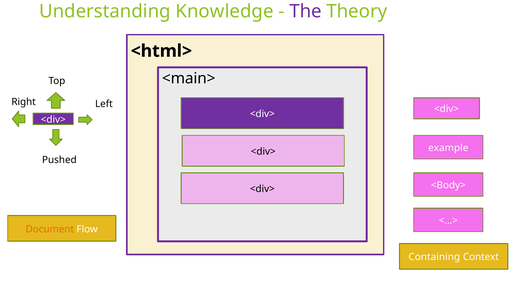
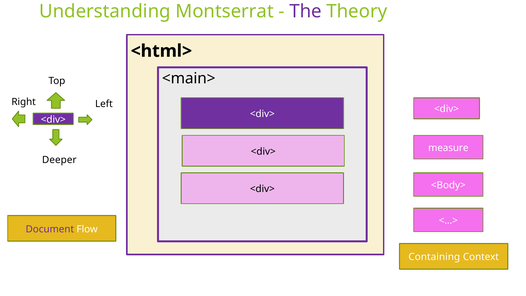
Knowledge: Knowledge -> Montserrat (225, 11)
example: example -> measure (448, 148)
Pushed: Pushed -> Deeper (59, 160)
Document colour: orange -> purple (50, 229)
